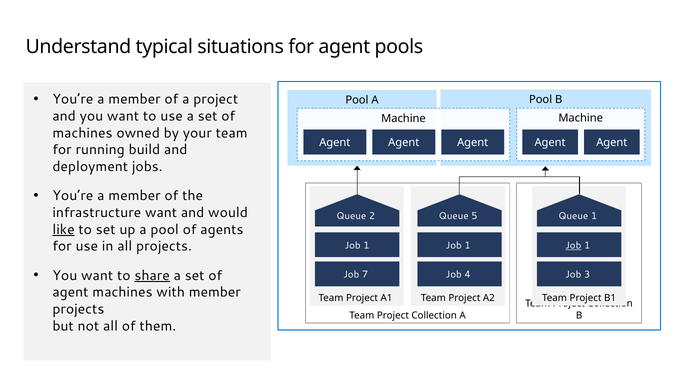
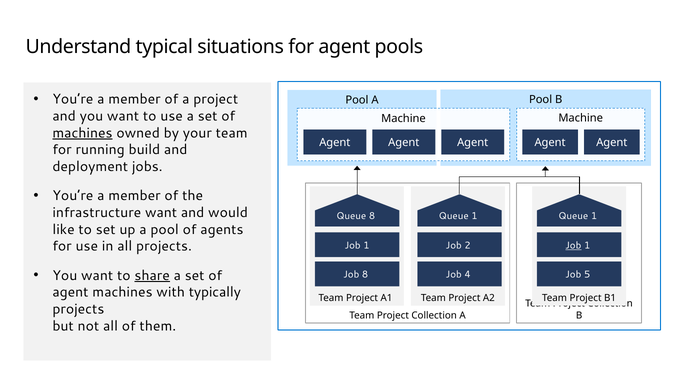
machines underline: none -> present (82, 133)
Queue 2: 2 -> 8 (372, 216)
5: 5 -> 1 (474, 216)
like underline: present -> none (64, 229)
1: 1 -> 2 (468, 245)
Job 7: 7 -> 8 (365, 274)
3: 3 -> 5 (587, 274)
with member: member -> typically (215, 292)
